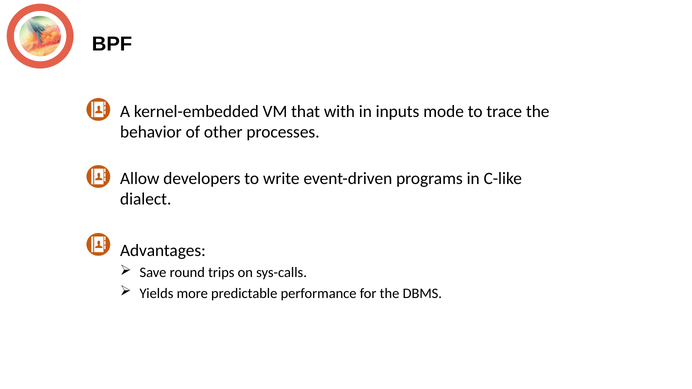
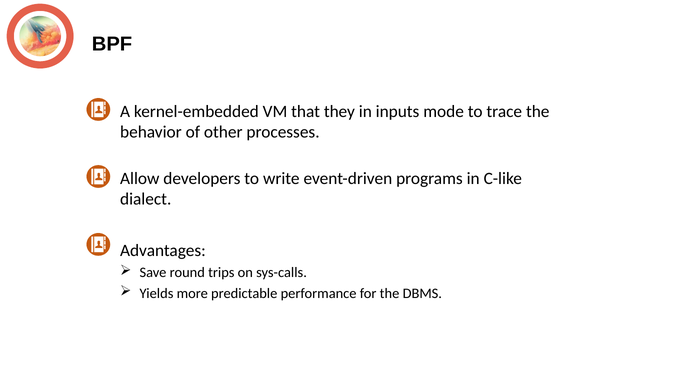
with: with -> they (339, 111)
